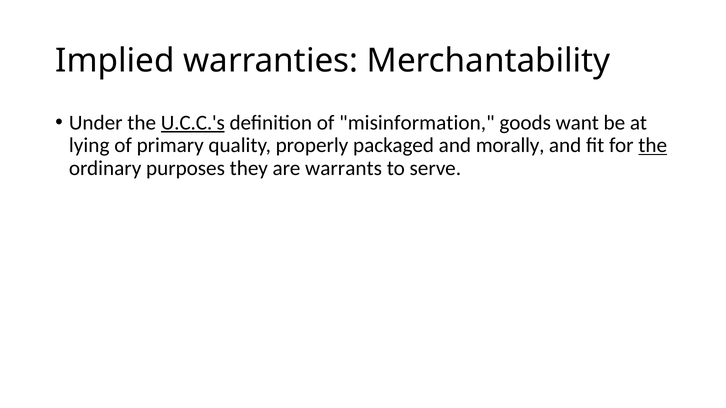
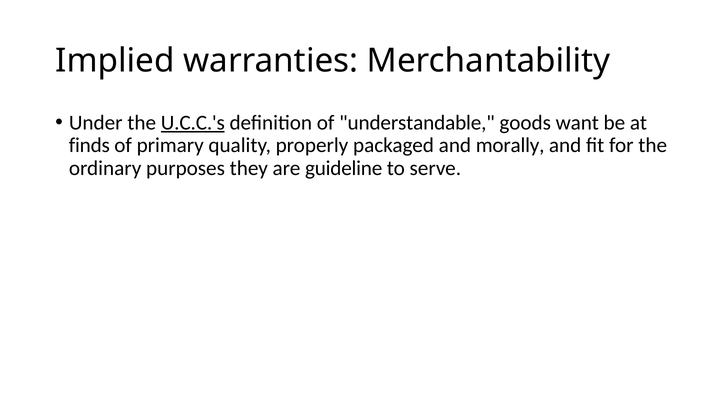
misinformation: misinformation -> understandable (417, 123)
lying: lying -> finds (89, 146)
the underline: present -> none (653, 146)
warrants: warrants -> guideline (344, 168)
